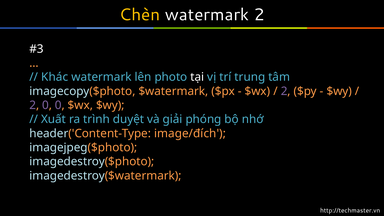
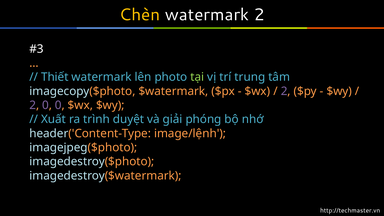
Khác: Khác -> Thiết (55, 77)
tại colour: white -> light green (197, 77)
image/đích: image/đích -> image/lệnh (190, 133)
